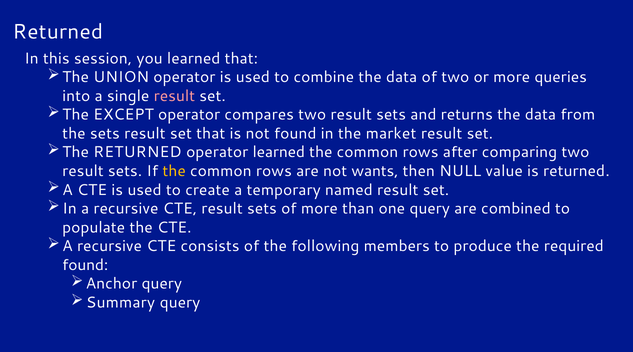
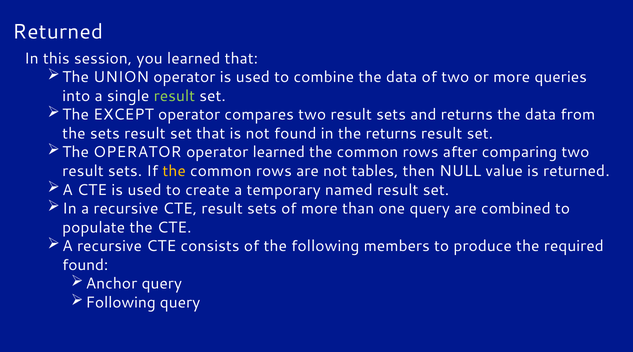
result colour: pink -> light green (174, 96)
the market: market -> returns (391, 133)
The RETURNED: RETURNED -> OPERATOR (137, 152)
wants: wants -> tables (375, 171)
Summary: Summary -> Following (121, 302)
